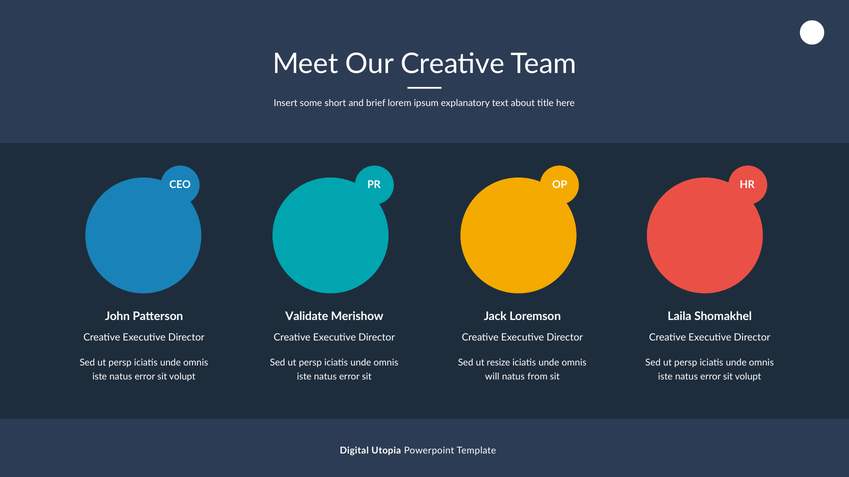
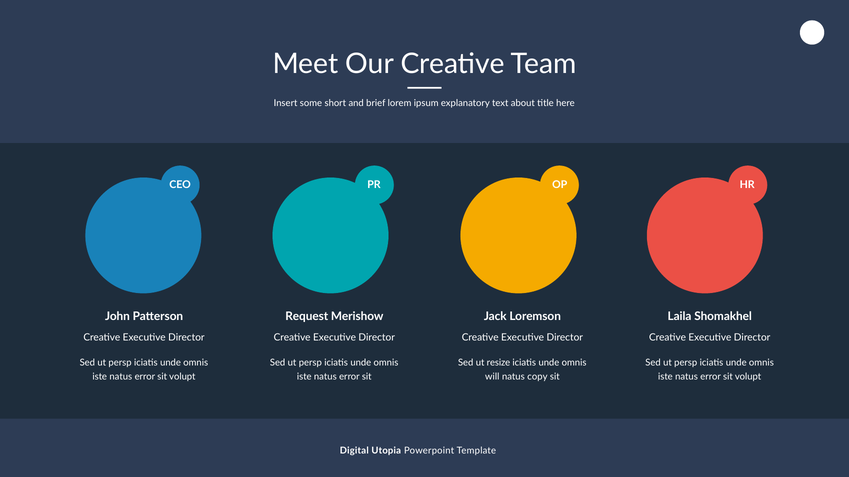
Validate: Validate -> Request (307, 317)
from: from -> copy (537, 377)
